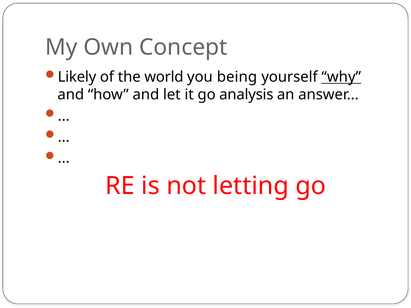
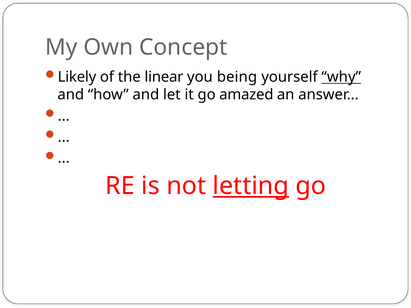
world: world -> linear (164, 77)
analysis: analysis -> amazed (246, 95)
letting underline: none -> present (251, 186)
